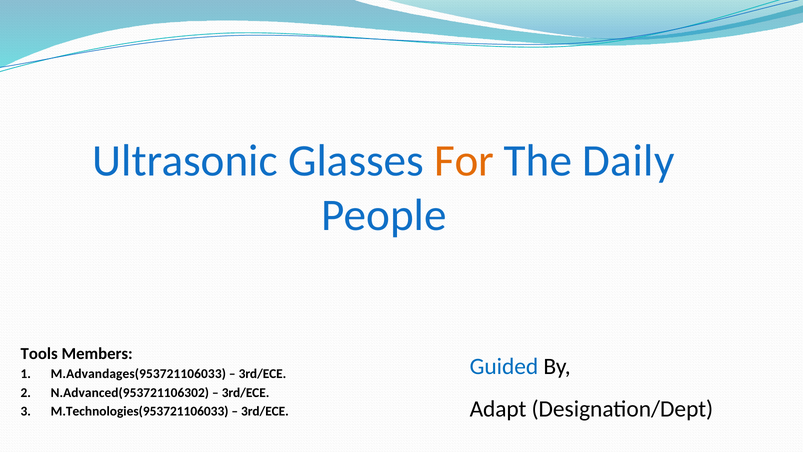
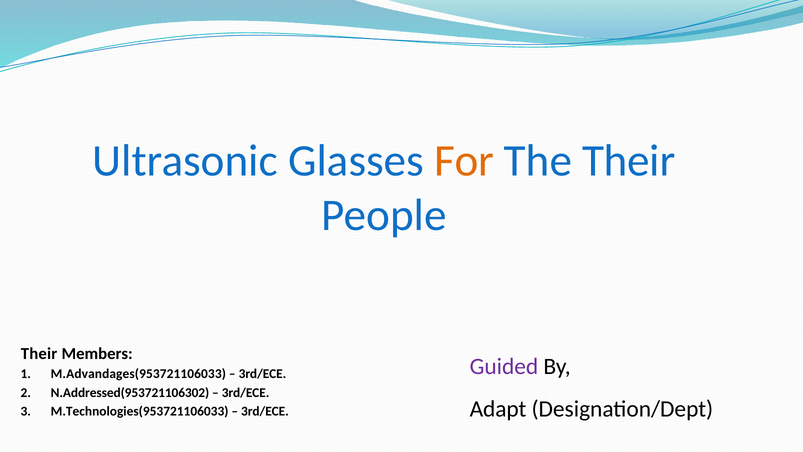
The Daily: Daily -> Their (629, 161)
Tools: Tools -> Their (39, 353)
Guided colour: blue -> purple (504, 366)
N.Advanced(953721106302: N.Advanced(953721106302 -> N.Addressed(953721106302 (130, 392)
